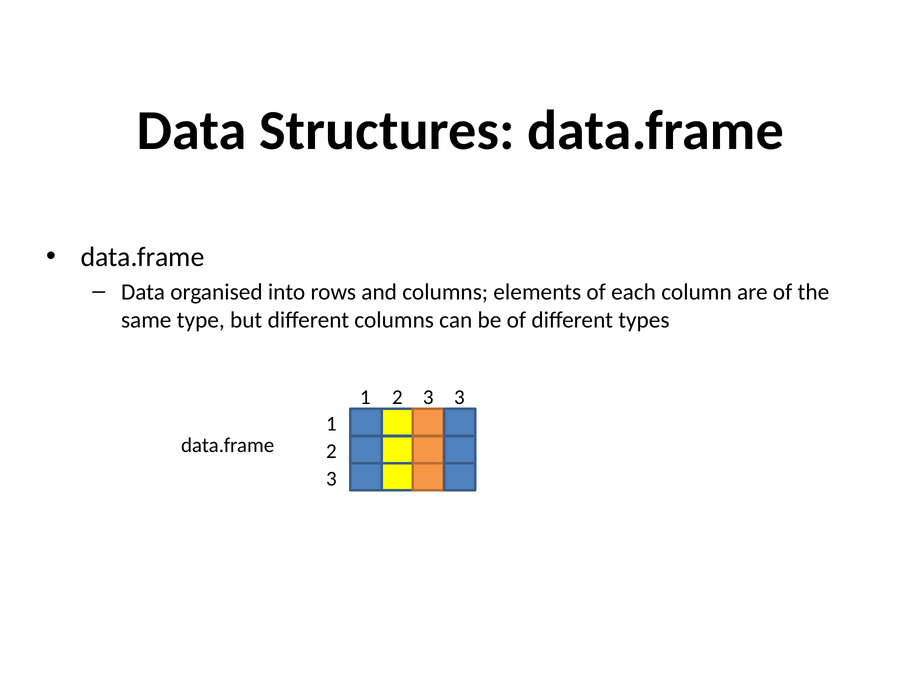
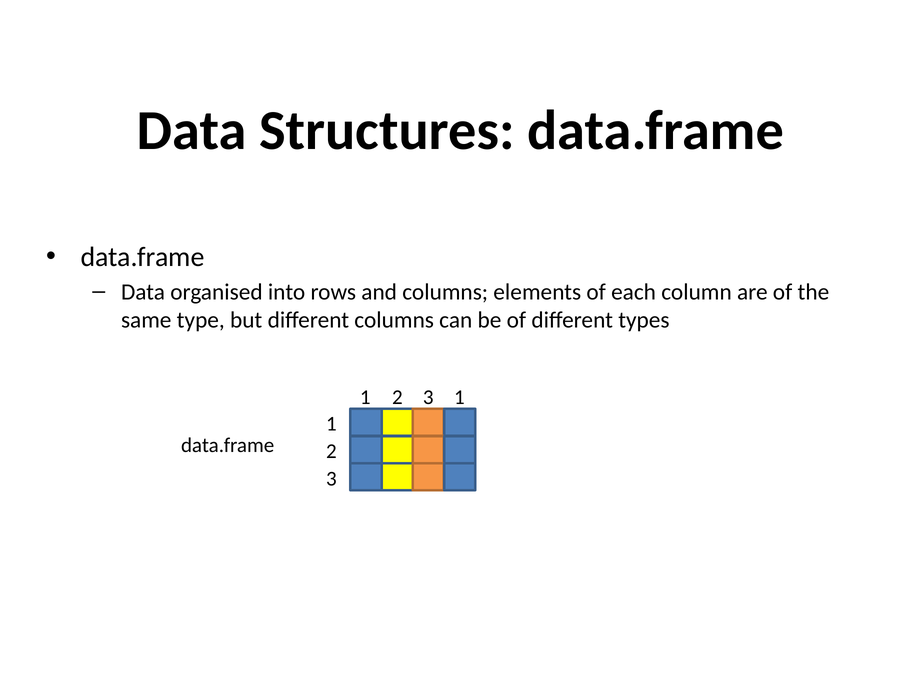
3: 3 -> 1 (459, 397)
